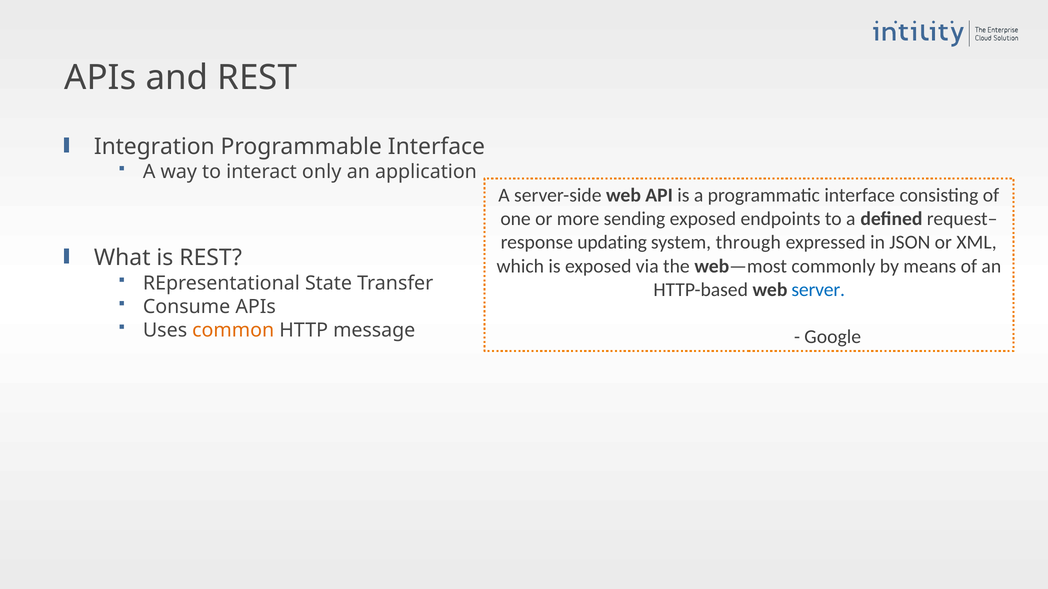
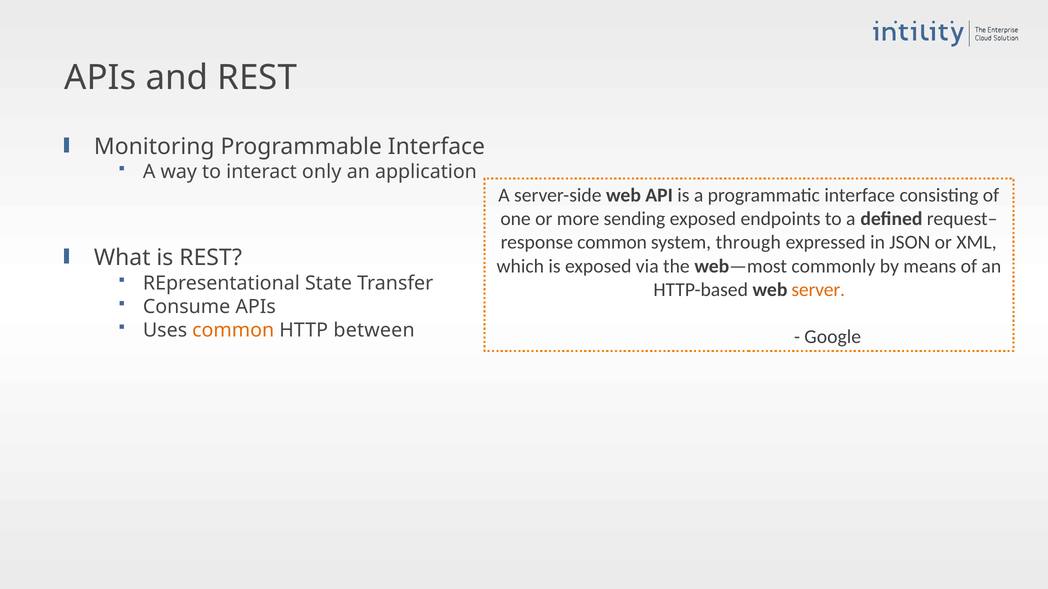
Integration: Integration -> Monitoring (154, 147)
updating: updating -> common (612, 243)
server colour: blue -> orange (818, 290)
message: message -> between (374, 330)
